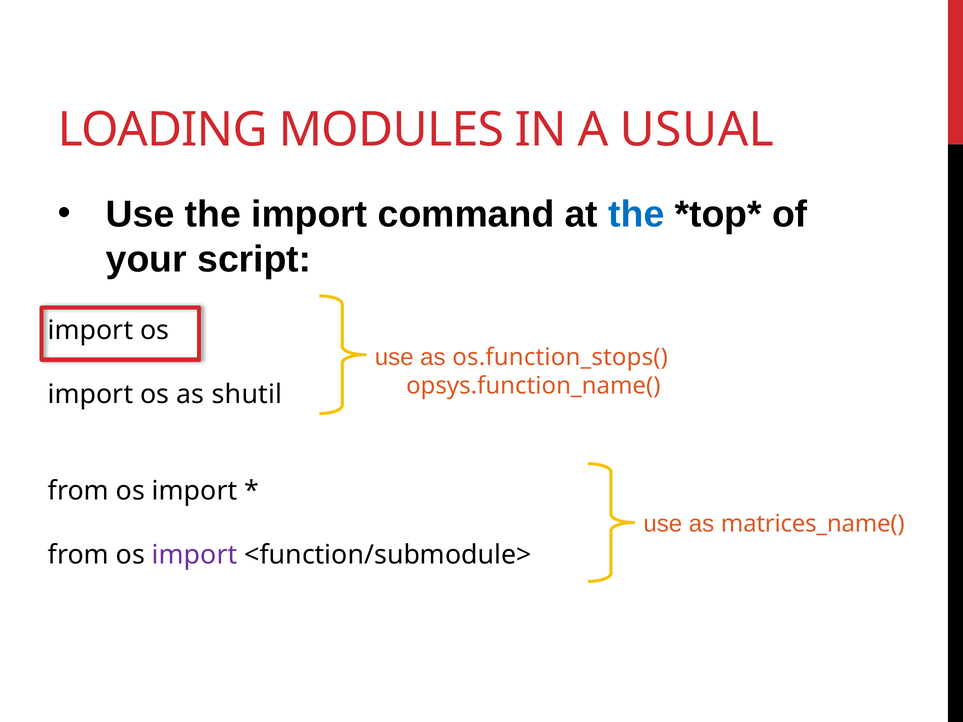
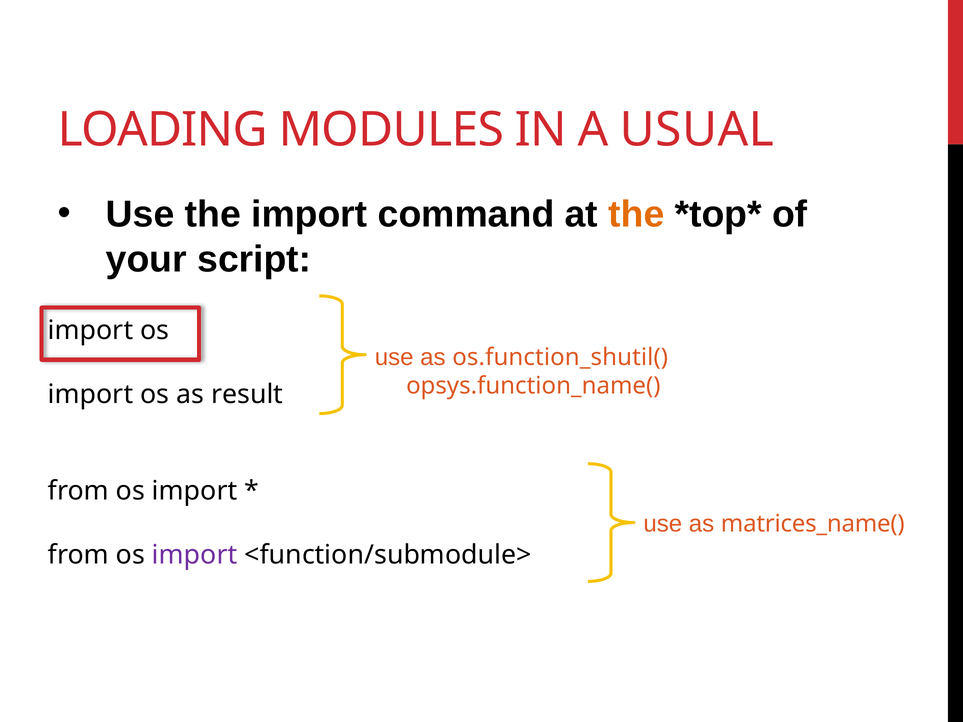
the colour: blue -> orange (636, 214)
os.function_stops(: os.function_stops( -> os.function_shutil( (560, 357)
shutil: shutil -> result (247, 395)
